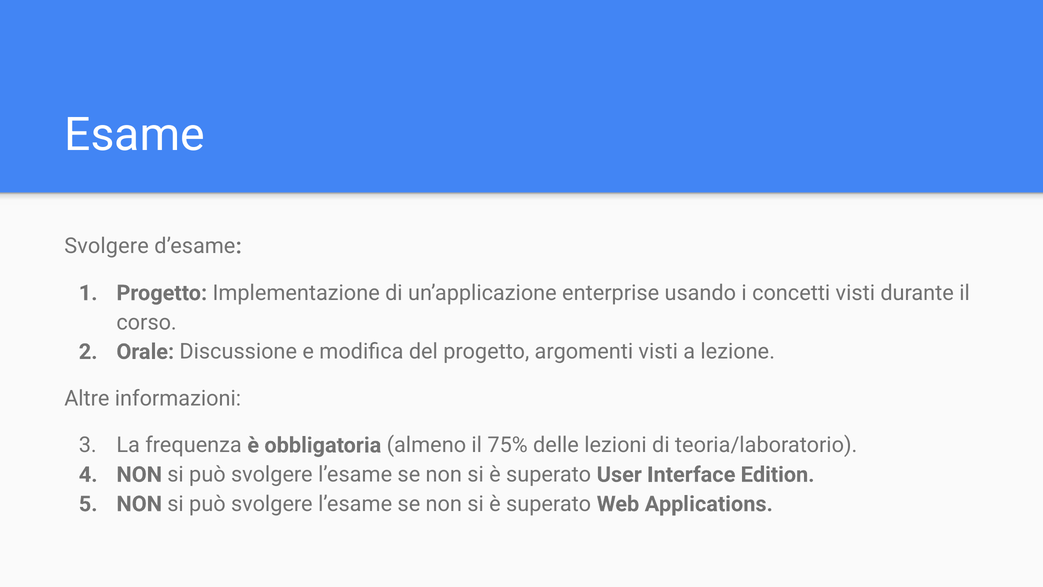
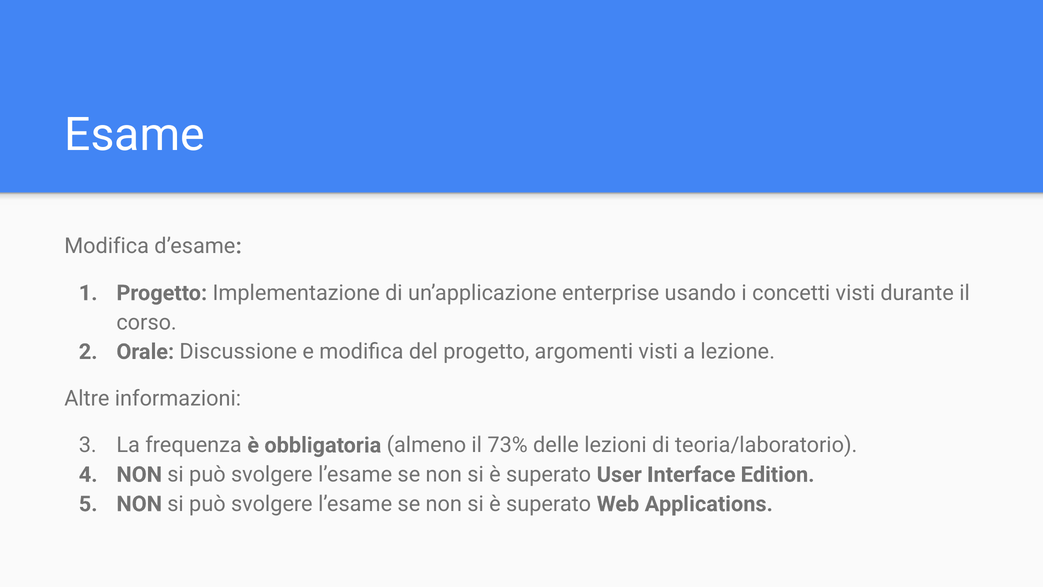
Svolgere: Svolgere -> Modifica (107, 246)
75%: 75% -> 73% (508, 445)
